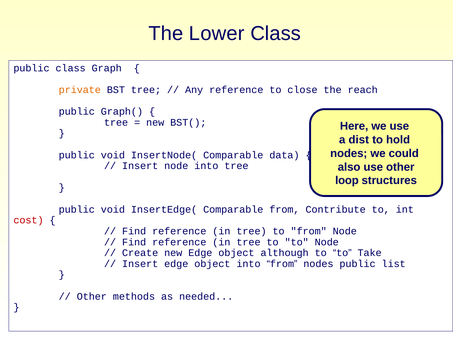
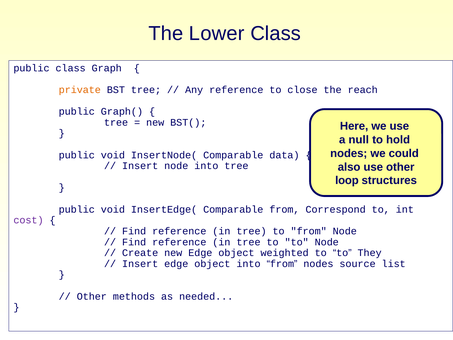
dist: dist -> null (359, 140)
Contribute: Contribute -> Correspond (336, 209)
cost colour: red -> purple (28, 220)
although: although -> weighted (285, 253)
Take: Take -> They (370, 253)
nodes public: public -> source (358, 264)
